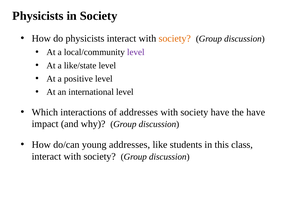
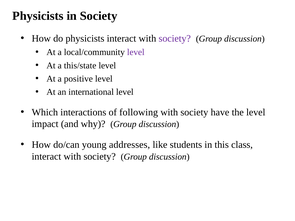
society colour: orange -> purple (175, 39)
like/state: like/state -> this/state (80, 66)
of addresses: addresses -> following (139, 112)
the have: have -> level (256, 112)
